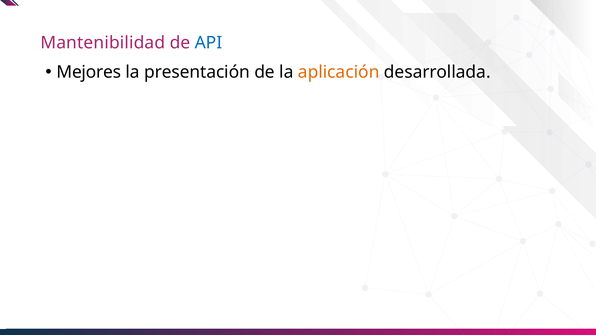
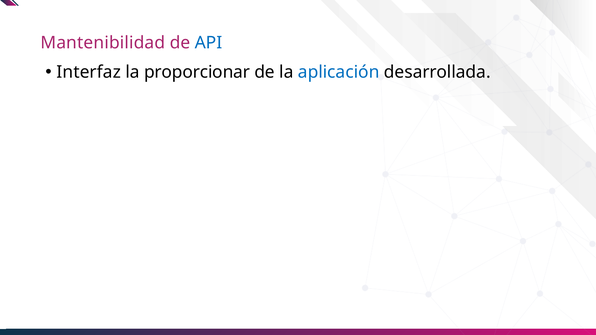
Mejores: Mejores -> Interfaz (89, 72)
presentación: presentación -> proporcionar (197, 72)
aplicación colour: orange -> blue (339, 72)
